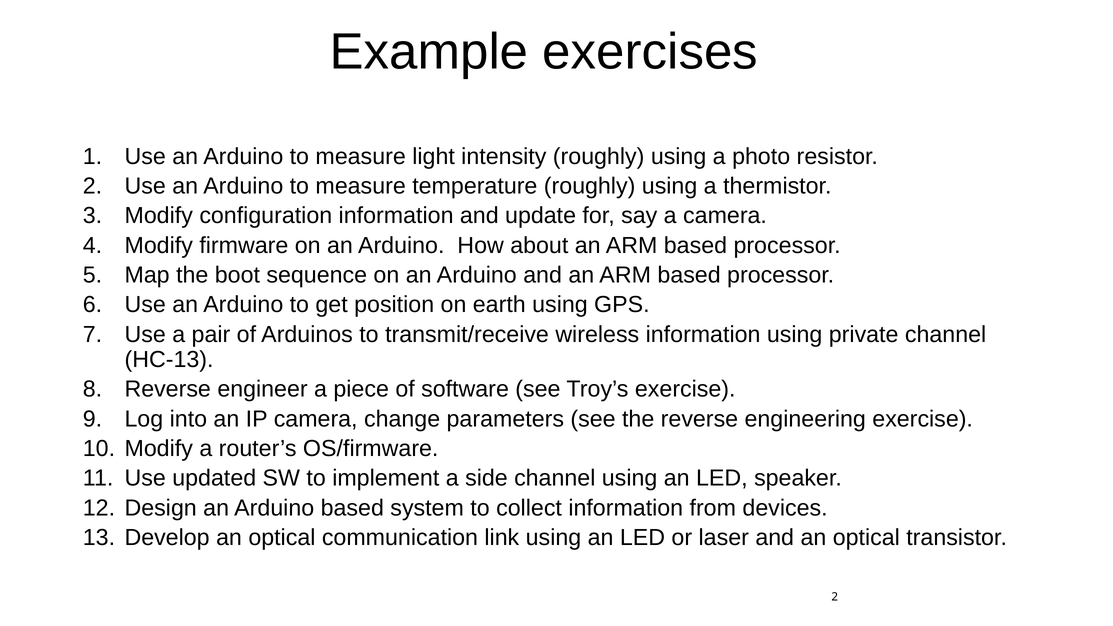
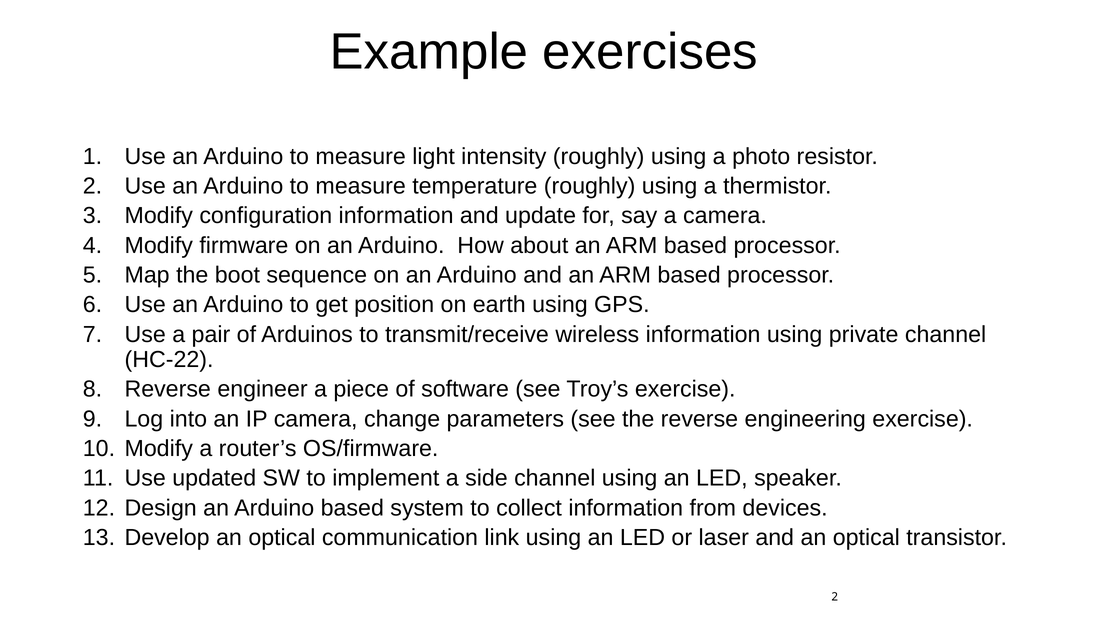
HC-13: HC-13 -> HC-22 (169, 360)
